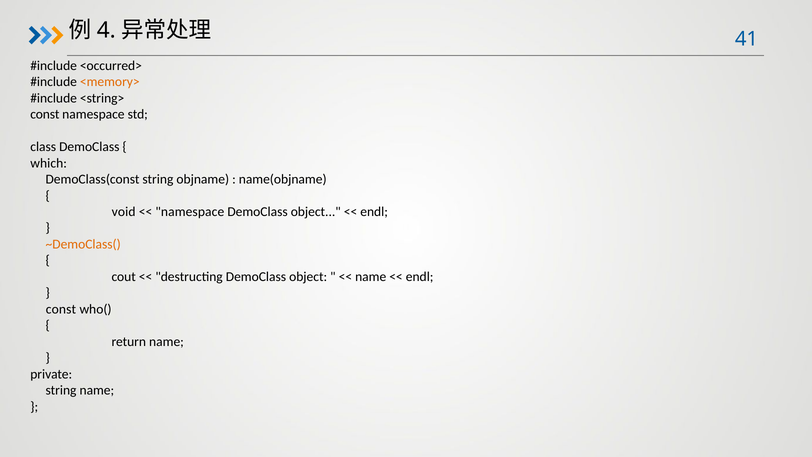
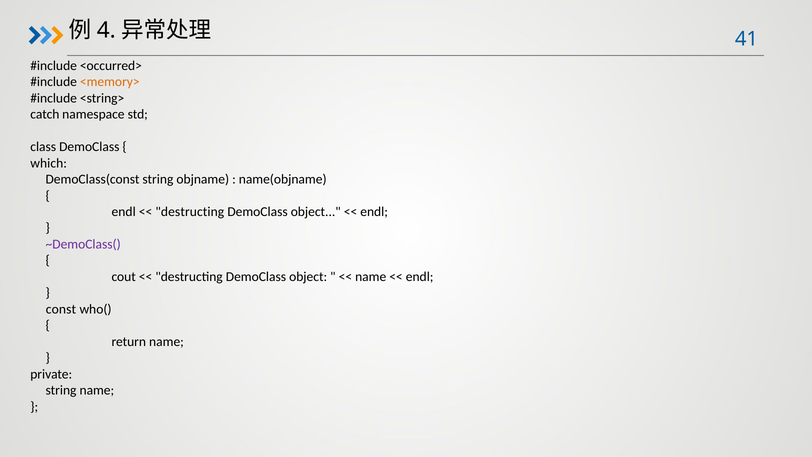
const: const -> catch (45, 114)
void: void -> endl (124, 212)
namespace: namespace -> destructing (190, 212)
~DemoClass( colour: orange -> purple (83, 244)
